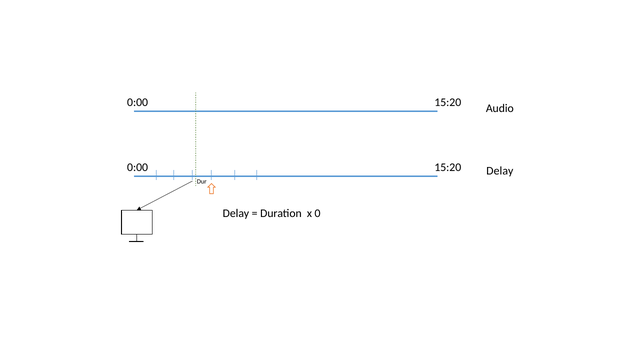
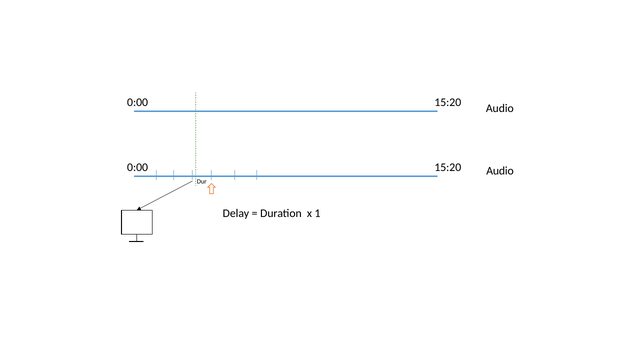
Delay: Delay -> Audio (500, 171)
0: 0 -> 1 (318, 213)
